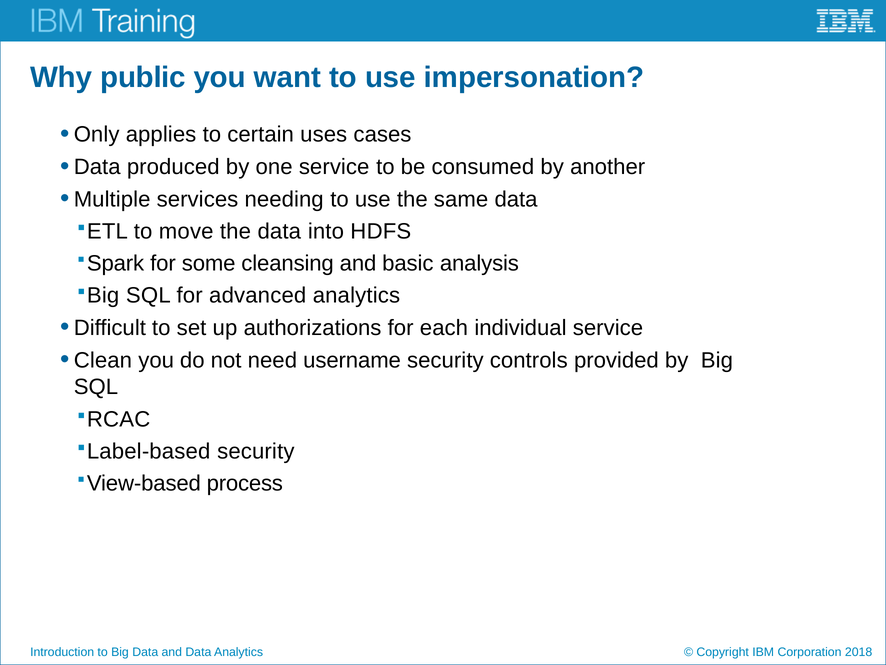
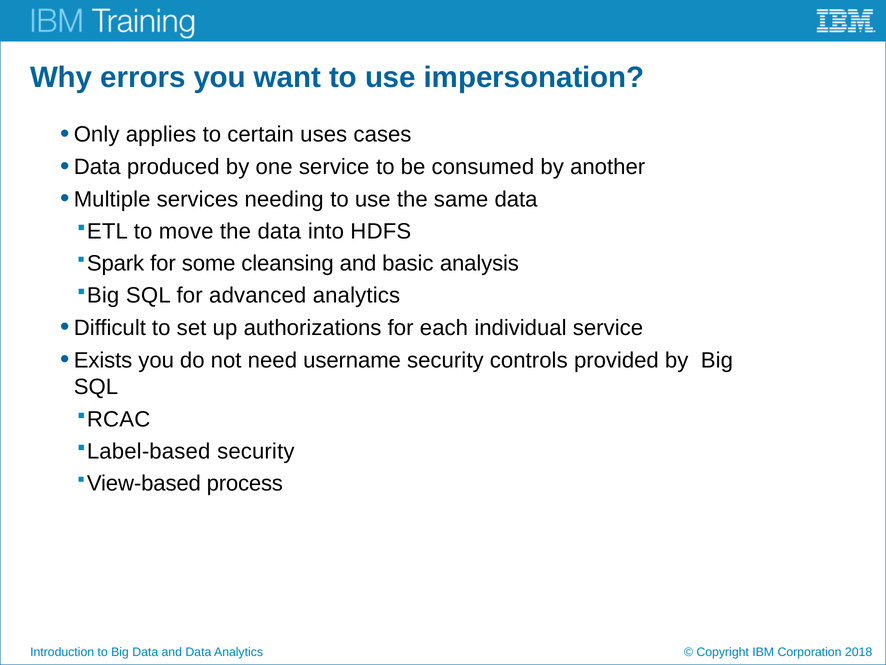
public: public -> errors (143, 77)
Clean: Clean -> Exists (103, 360)
